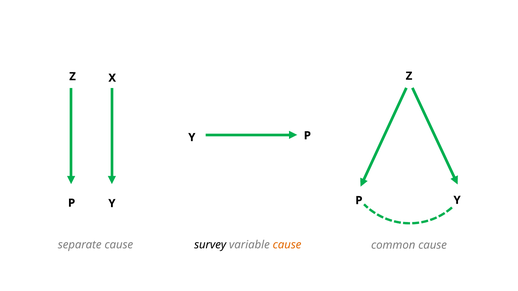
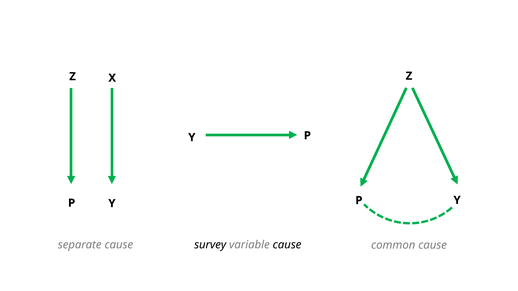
cause colour: orange -> black (287, 245)
